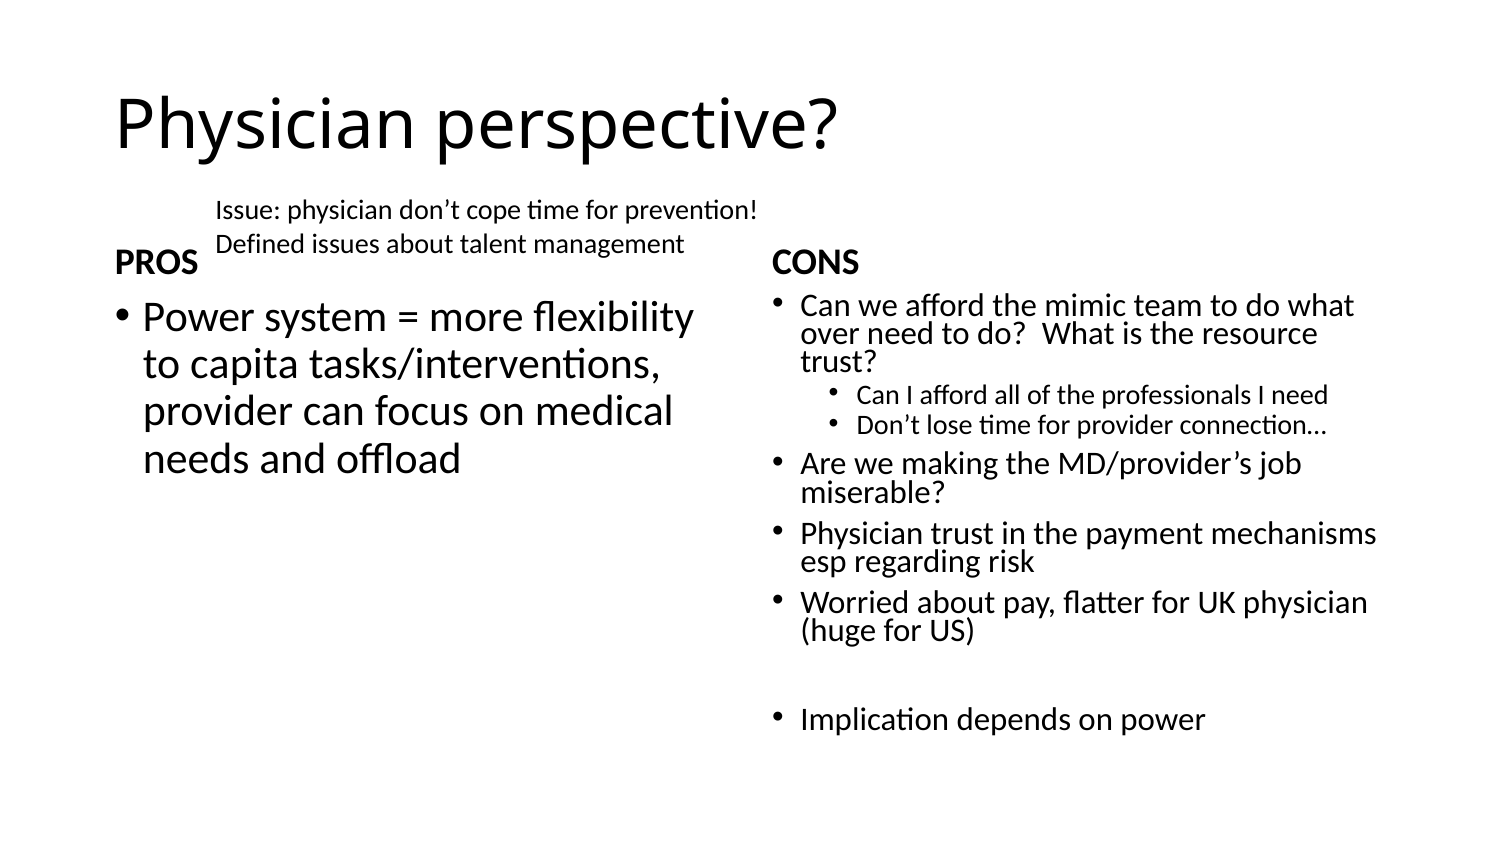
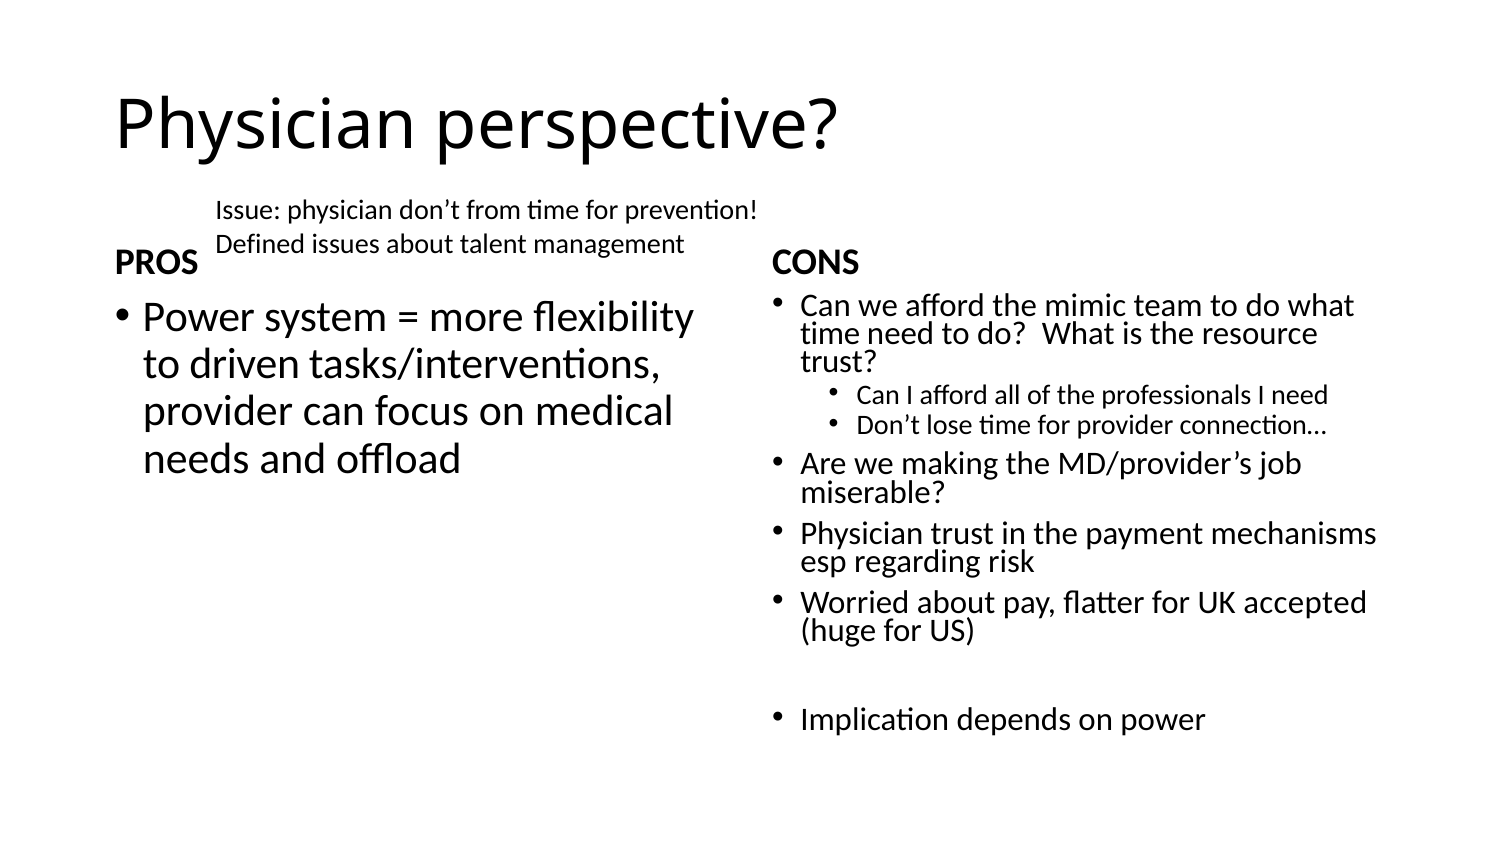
cope: cope -> from (494, 210)
over: over -> time (830, 334)
capita: capita -> driven (245, 364)
UK physician: physician -> accepted (1305, 603)
